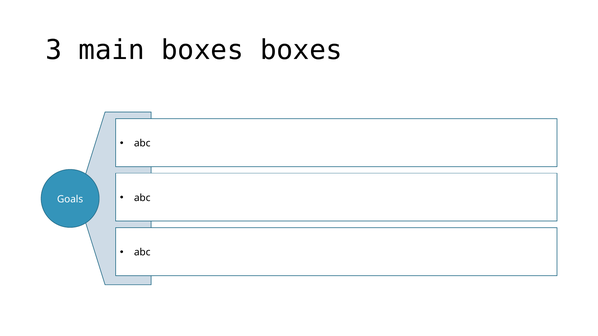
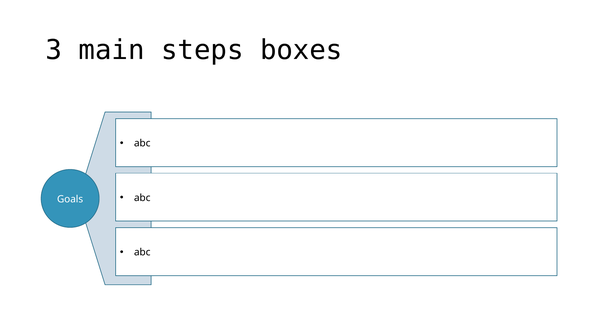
main boxes: boxes -> steps (202, 50)
